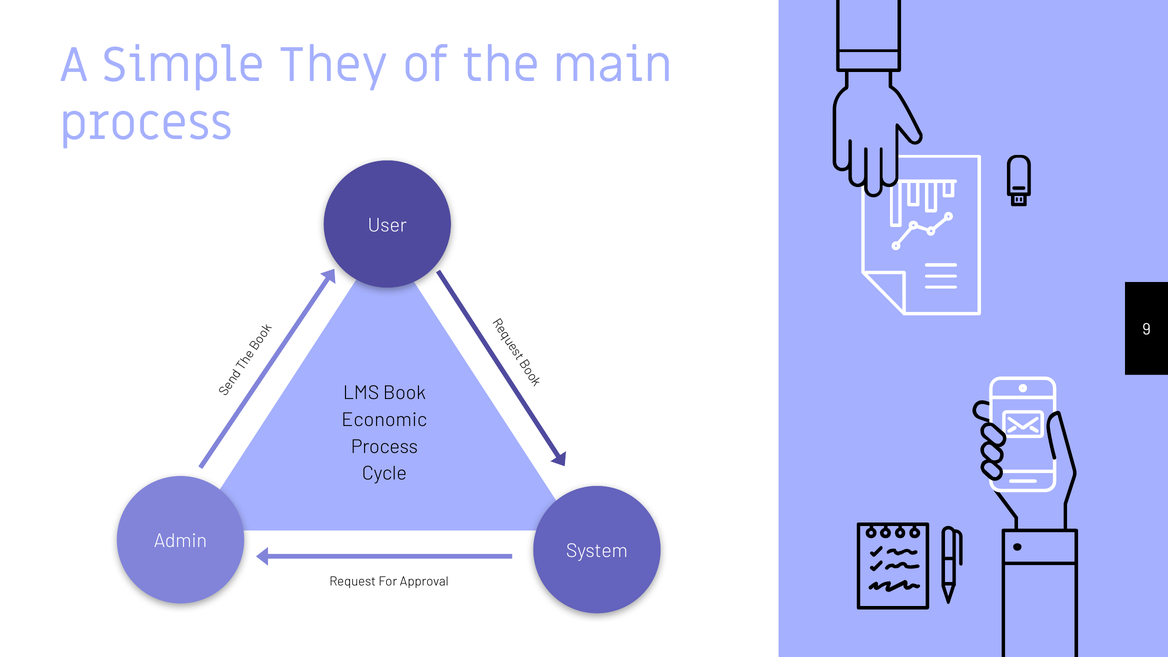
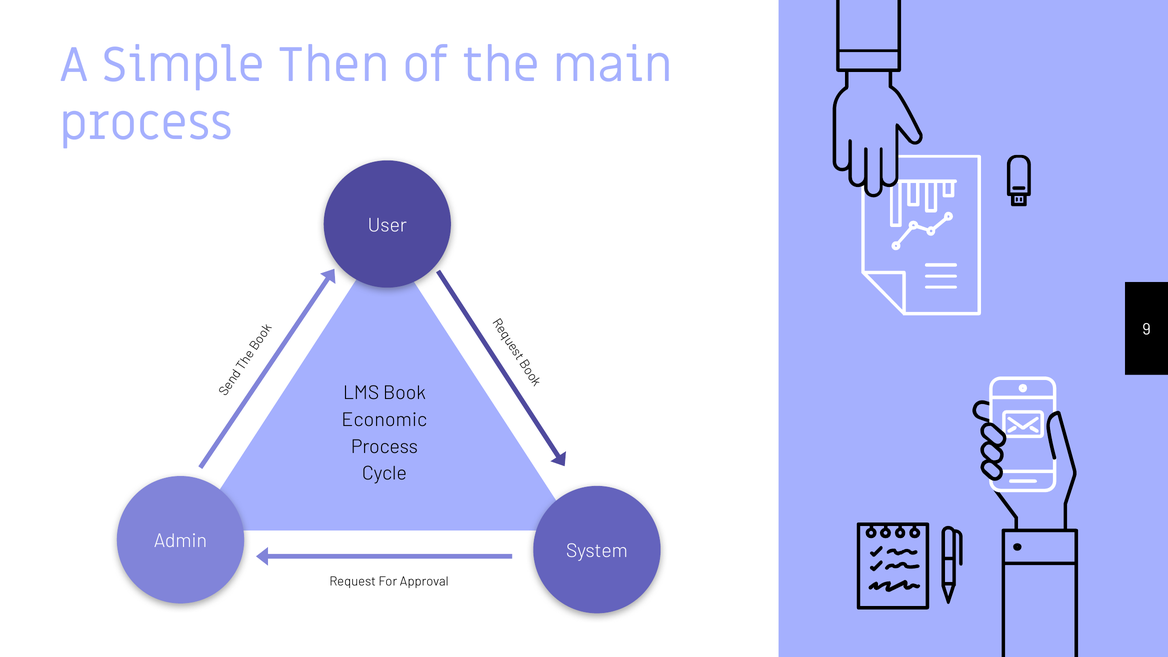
They: They -> Then (334, 65)
